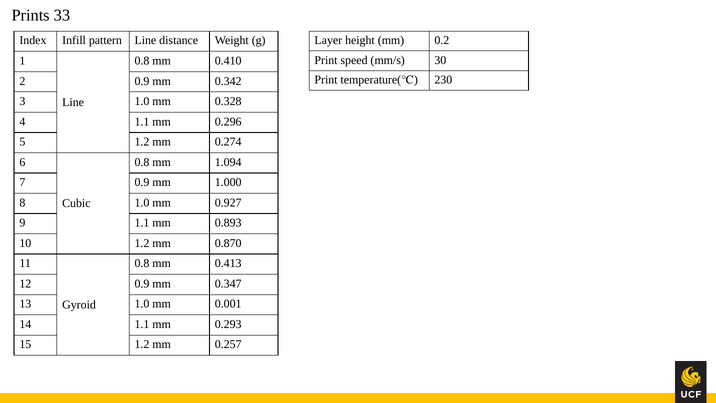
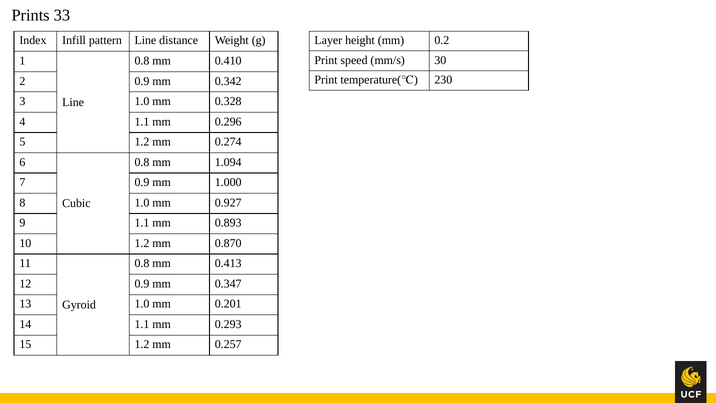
0.001: 0.001 -> 0.201 (228, 304)
